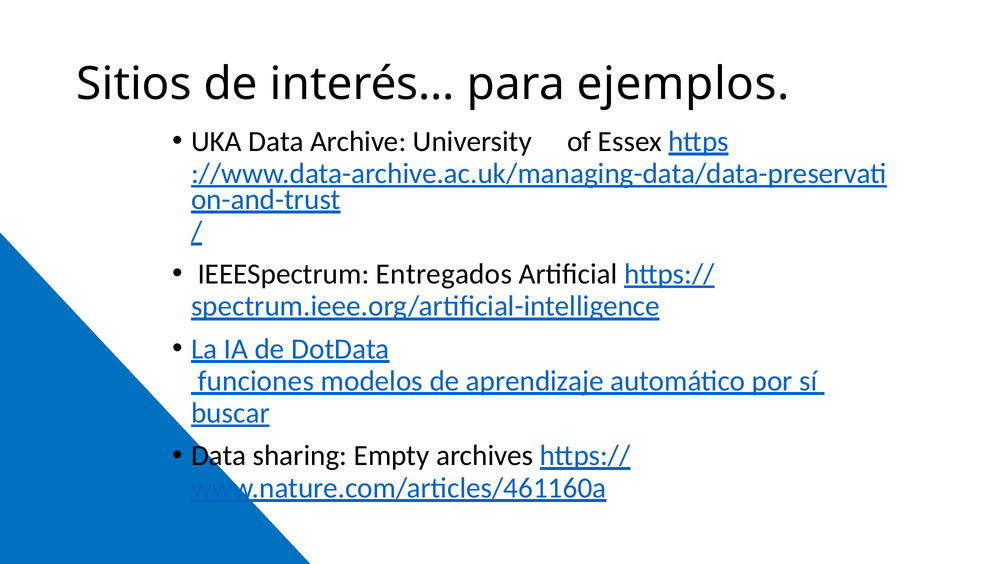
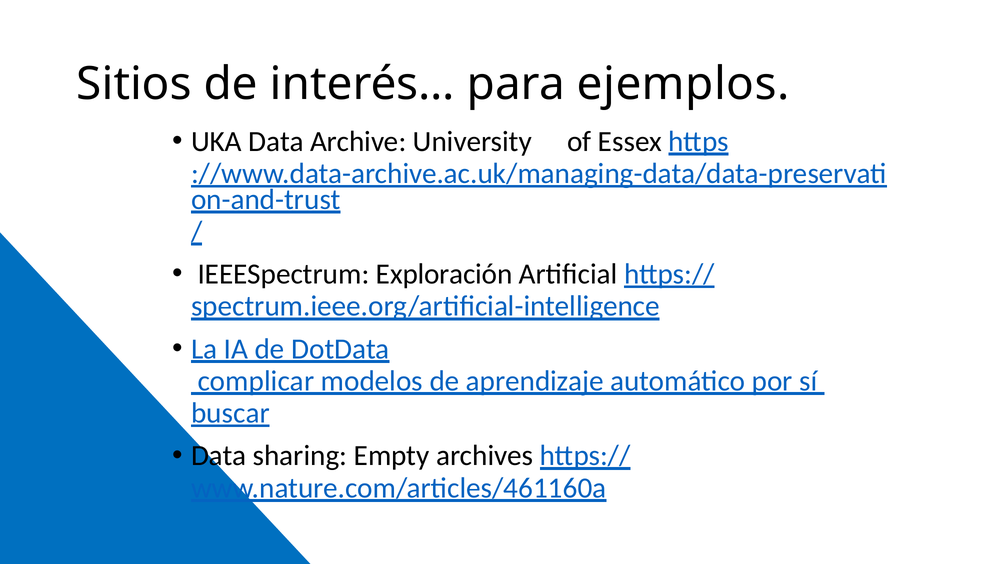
Entregados: Entregados -> Exploración (444, 274)
funciones: funciones -> complicar (256, 381)
